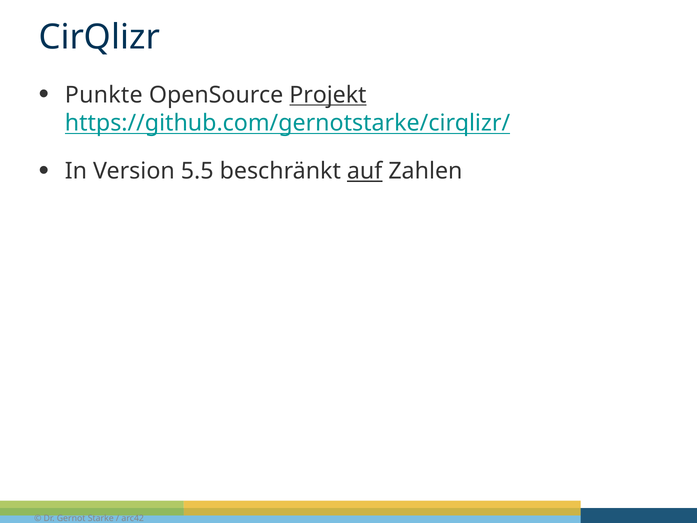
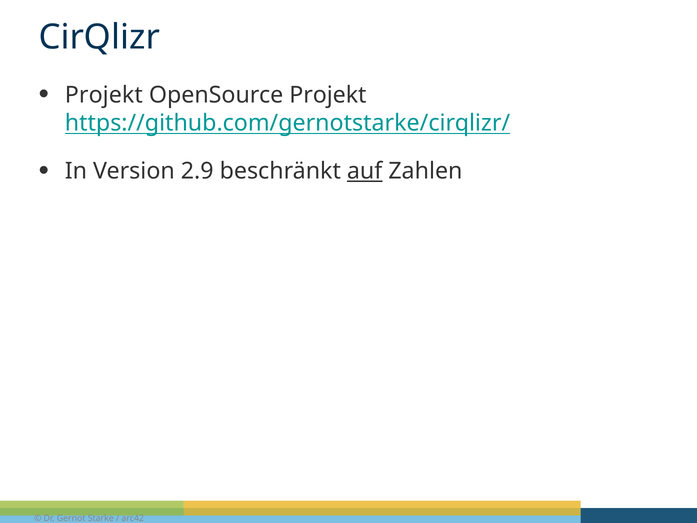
Punkte: Punkte -> Projekt (104, 95)
Projekt underline: present -> none (328, 95)
5.5: 5.5 -> 2.9 (197, 171)
